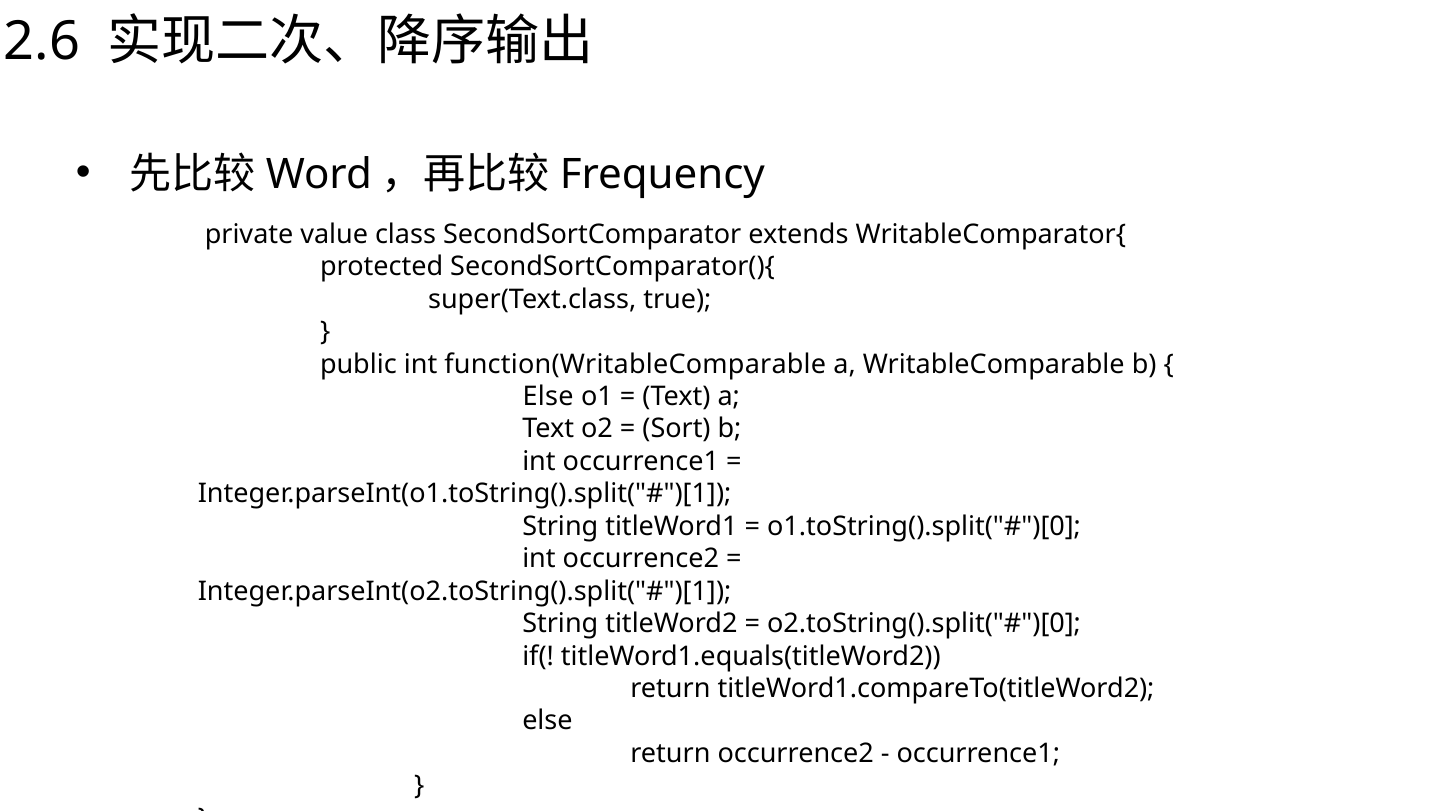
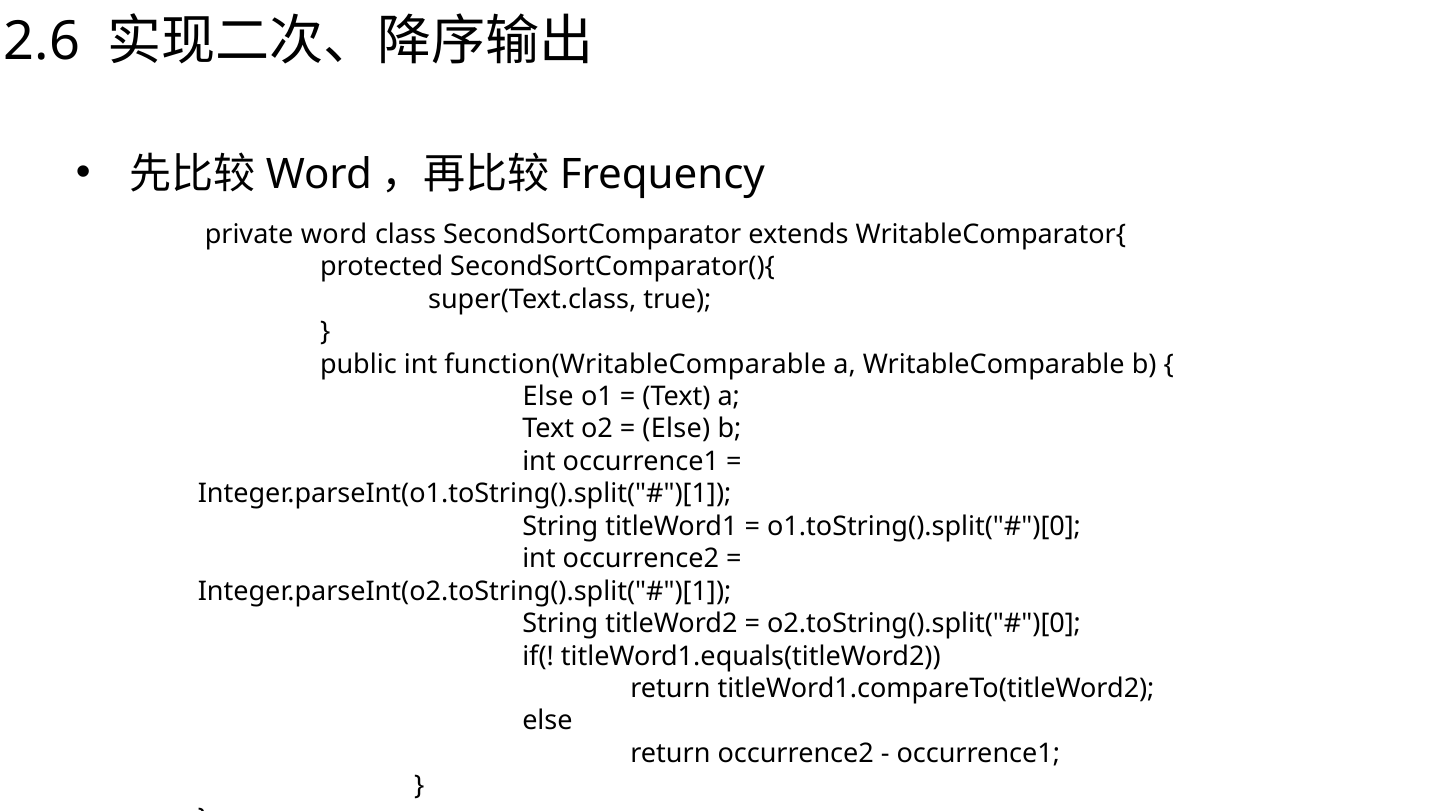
private value: value -> word (334, 234)
Sort: Sort -> Else (676, 429)
